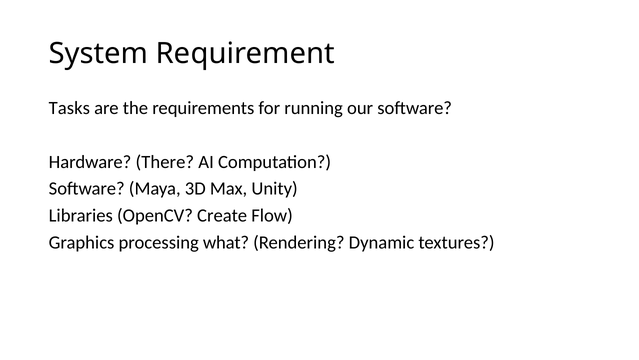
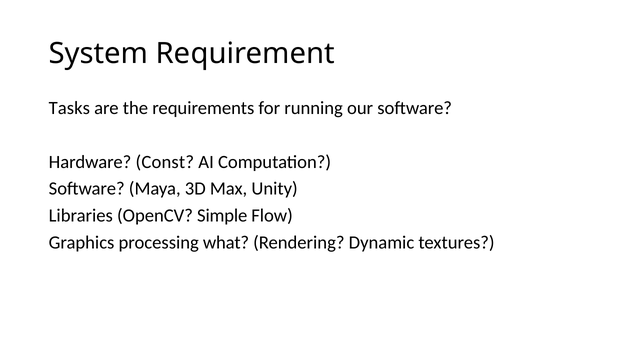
There: There -> Const (165, 162)
Create: Create -> Simple (222, 215)
